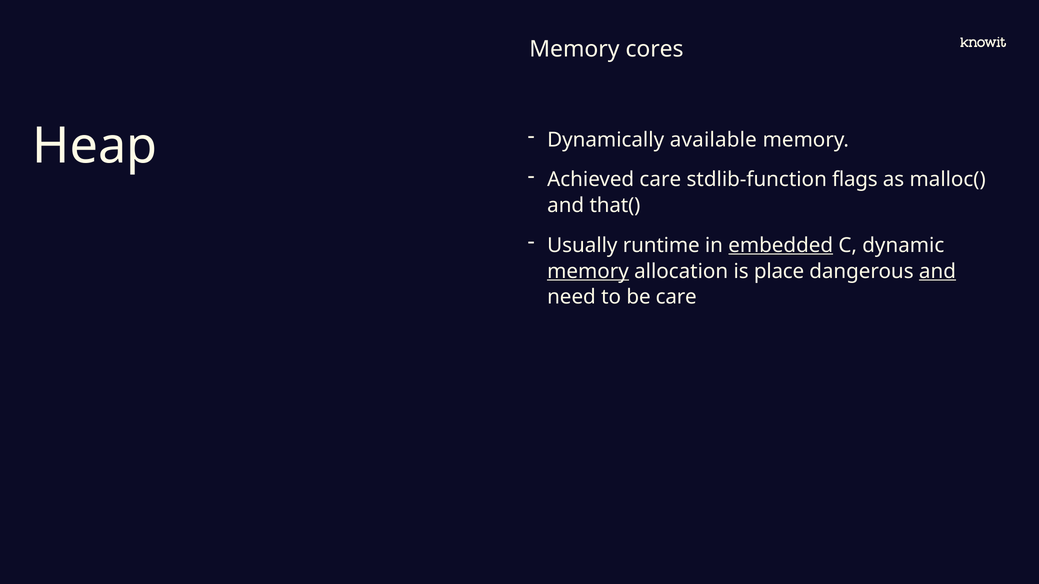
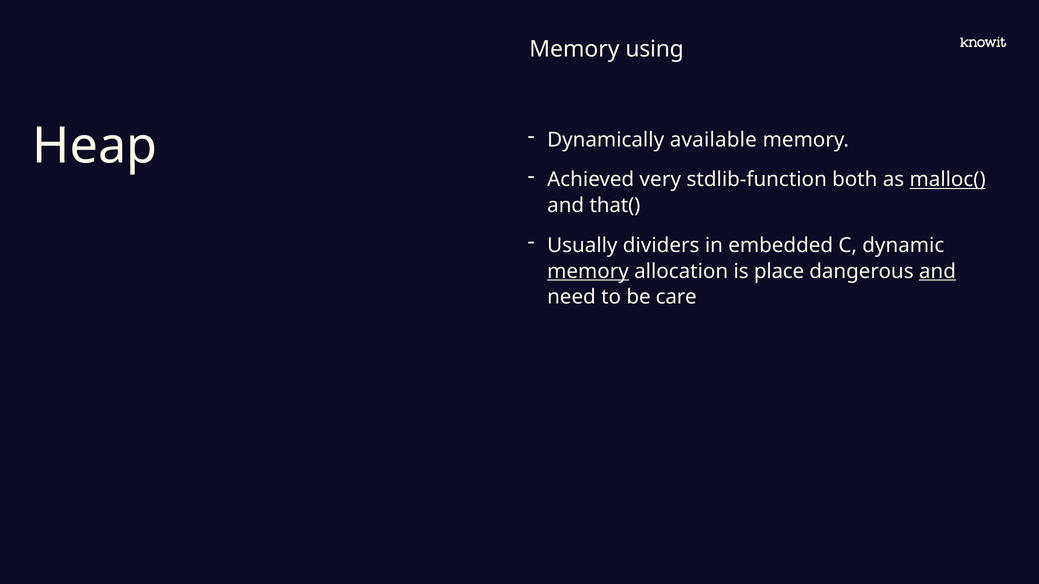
cores: cores -> using (655, 49)
Achieved care: care -> very (660, 180)
flags: flags -> both (855, 180)
malloc( underline: none -> present (948, 180)
runtime: runtime -> dividers (661, 245)
embedded underline: present -> none (781, 245)
